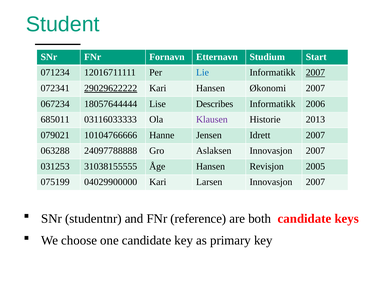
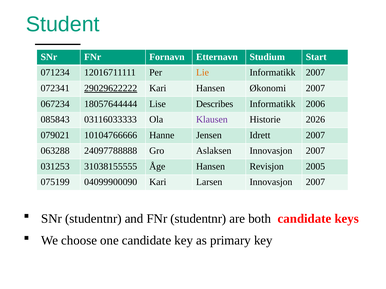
Lie colour: blue -> orange (203, 73)
2007 underline: present -> none (315, 73)
685011: 685011 -> 085843 (55, 120)
2013: 2013 -> 2026 (315, 120)
04029900000: 04029900000 -> 04099900090 (111, 182)
FNr reference: reference -> studentnr (198, 219)
